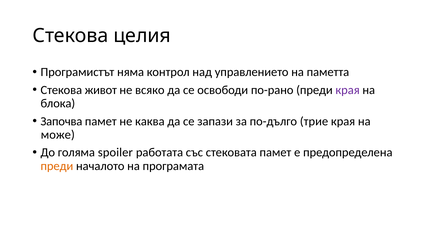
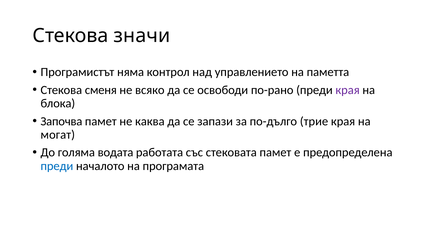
целия: целия -> значи (142, 36)
живот: живот -> сменя (101, 90)
може: може -> могат (58, 135)
spoiler: spoiler -> водата (116, 153)
преди colour: orange -> blue (57, 166)
